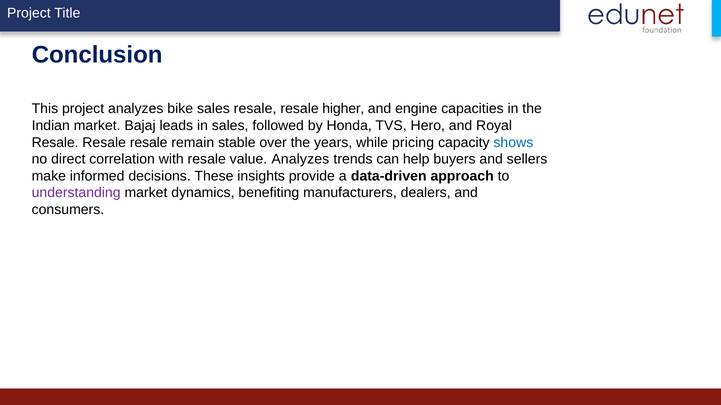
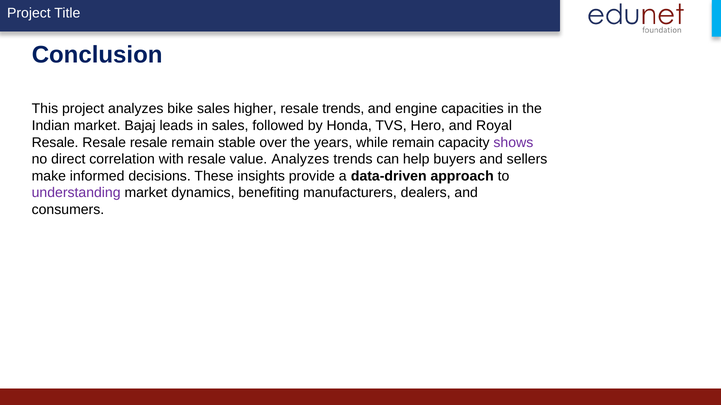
sales resale: resale -> higher (255, 109)
resale higher: higher -> trends (343, 109)
while pricing: pricing -> remain (413, 143)
shows colour: blue -> purple (513, 143)
